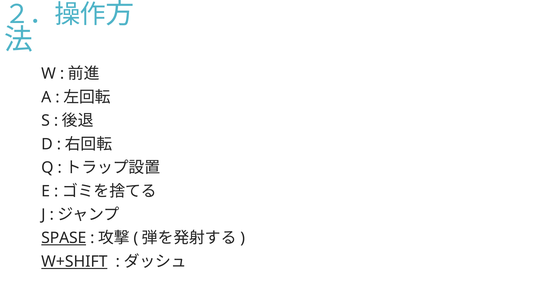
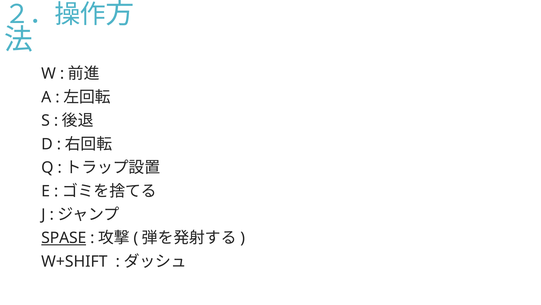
W+SHIFT underline: present -> none (74, 261)
